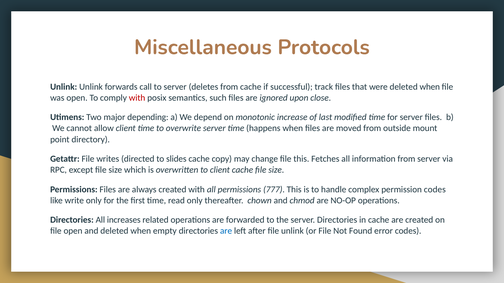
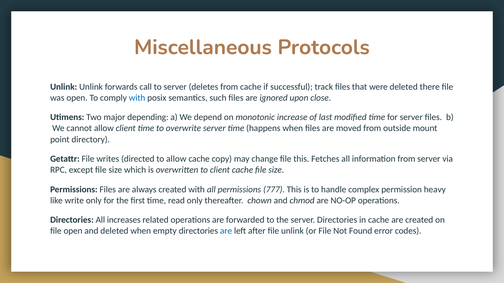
were deleted when: when -> there (430, 87)
with colour: red -> blue (137, 98)
to slides: slides -> allow (176, 159)
permission codes: codes -> heavy (435, 190)
